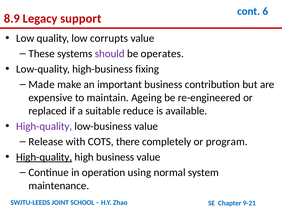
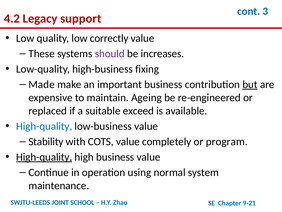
6: 6 -> 3 (265, 11)
8.9: 8.9 -> 4.2 (12, 19)
corrupts: corrupts -> correctly (109, 38)
operates: operates -> increases (162, 54)
but underline: none -> present (250, 84)
reduce: reduce -> exceed (138, 111)
High-quality colour: purple -> blue (44, 126)
Release: Release -> Stability (46, 141)
COTS there: there -> value (128, 141)
